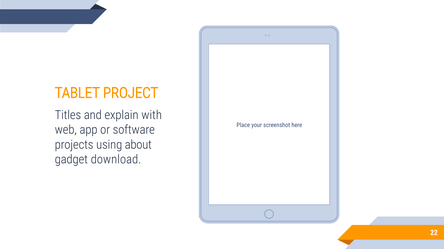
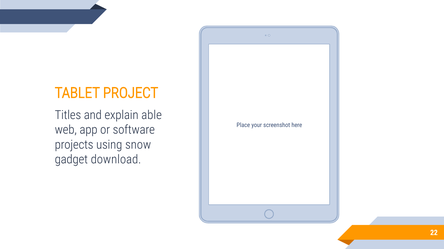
with: with -> able (152, 115)
about: about -> snow (138, 145)
